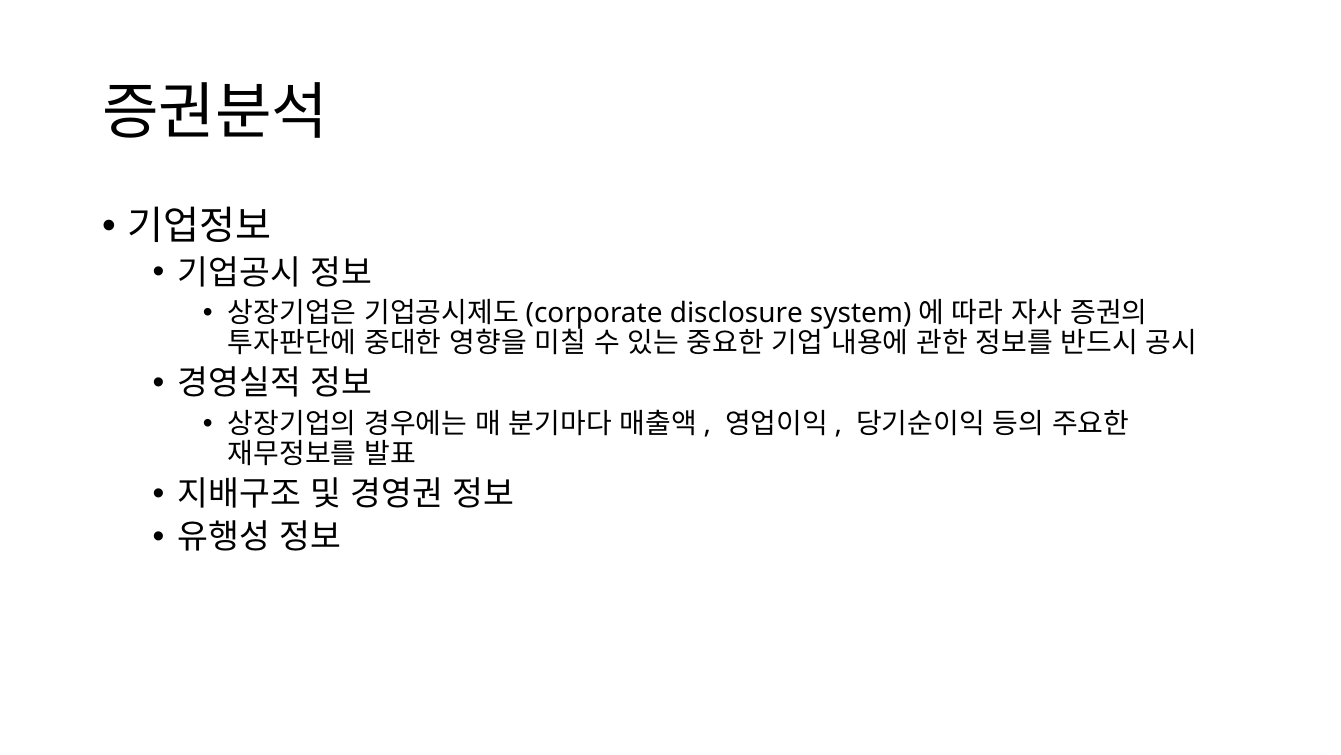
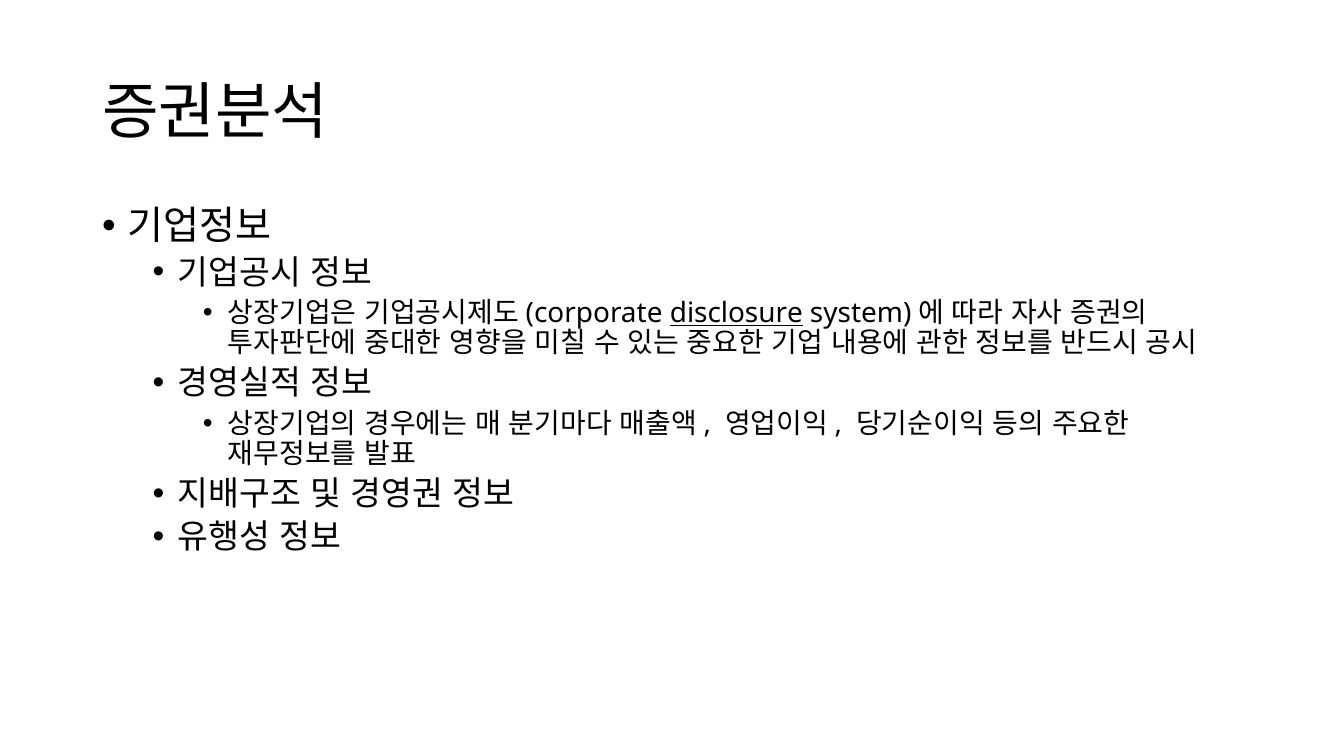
disclosure underline: none -> present (736, 313)
